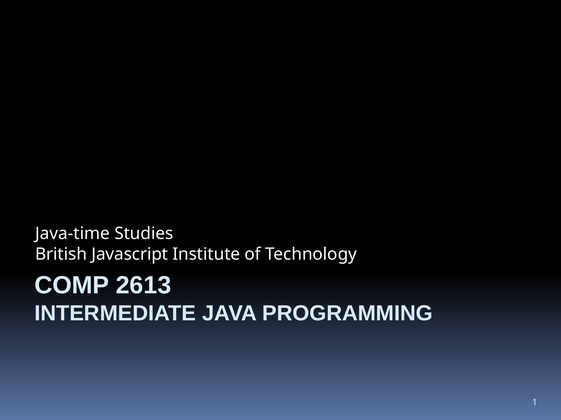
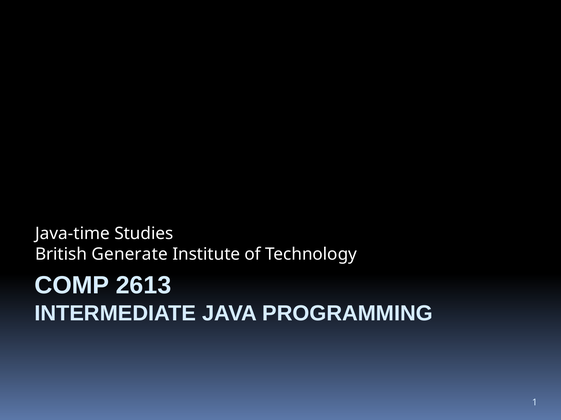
Javascript: Javascript -> Generate (130, 255)
